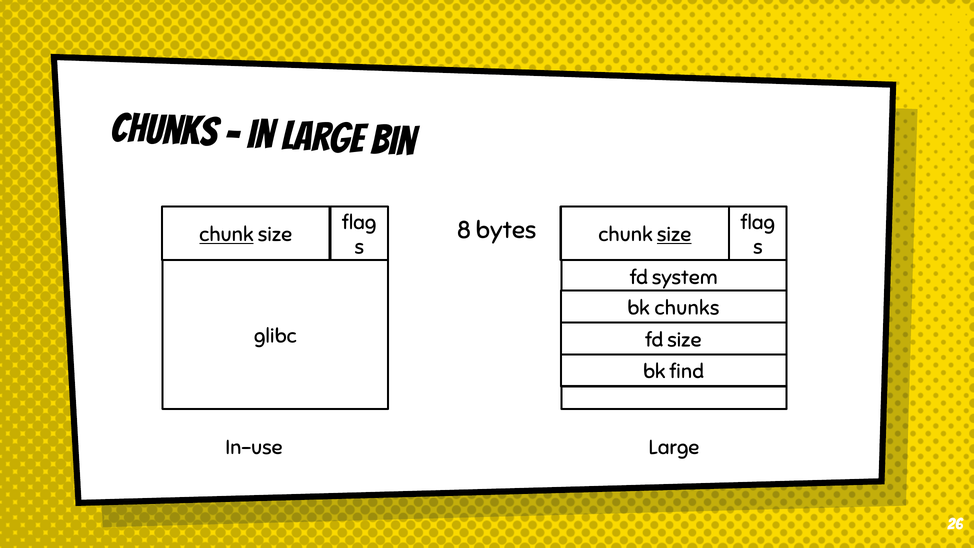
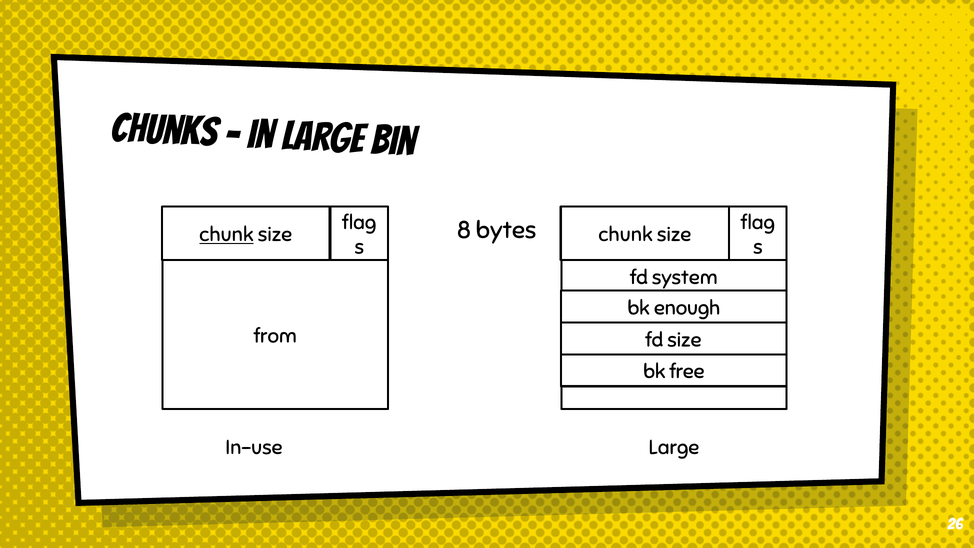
size underline: present -> none (674, 235)
bk chunks: chunks -> enough (687, 308)
glibc: glibc -> from (275, 336)
find: find -> free (687, 372)
